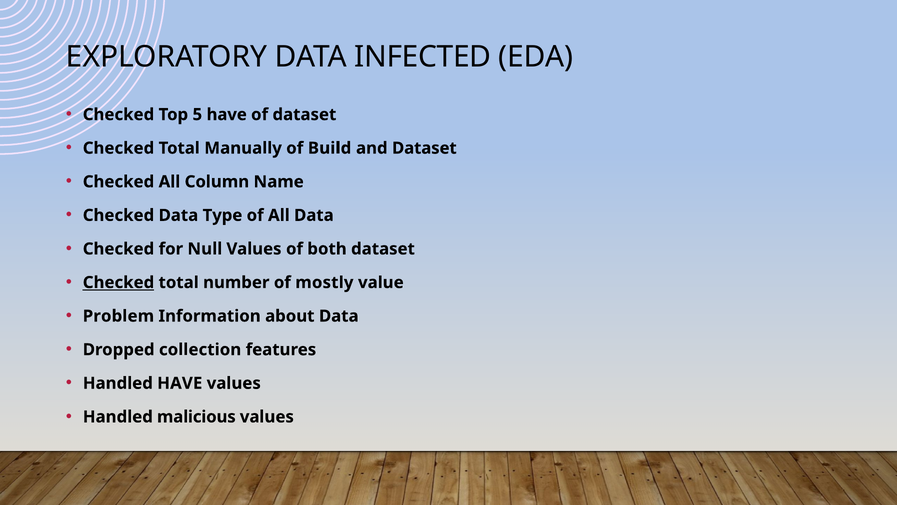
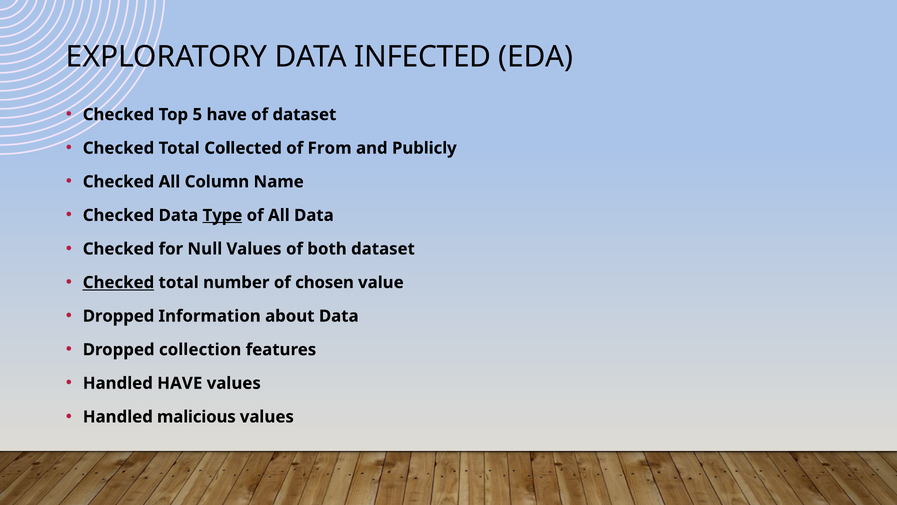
Manually: Manually -> Collected (243, 148)
Build: Build -> From (330, 148)
and Dataset: Dataset -> Publicly (424, 148)
Type underline: none -> present (222, 215)
mostly: mostly -> chosen (325, 282)
Problem: Problem -> Dropped (119, 316)
